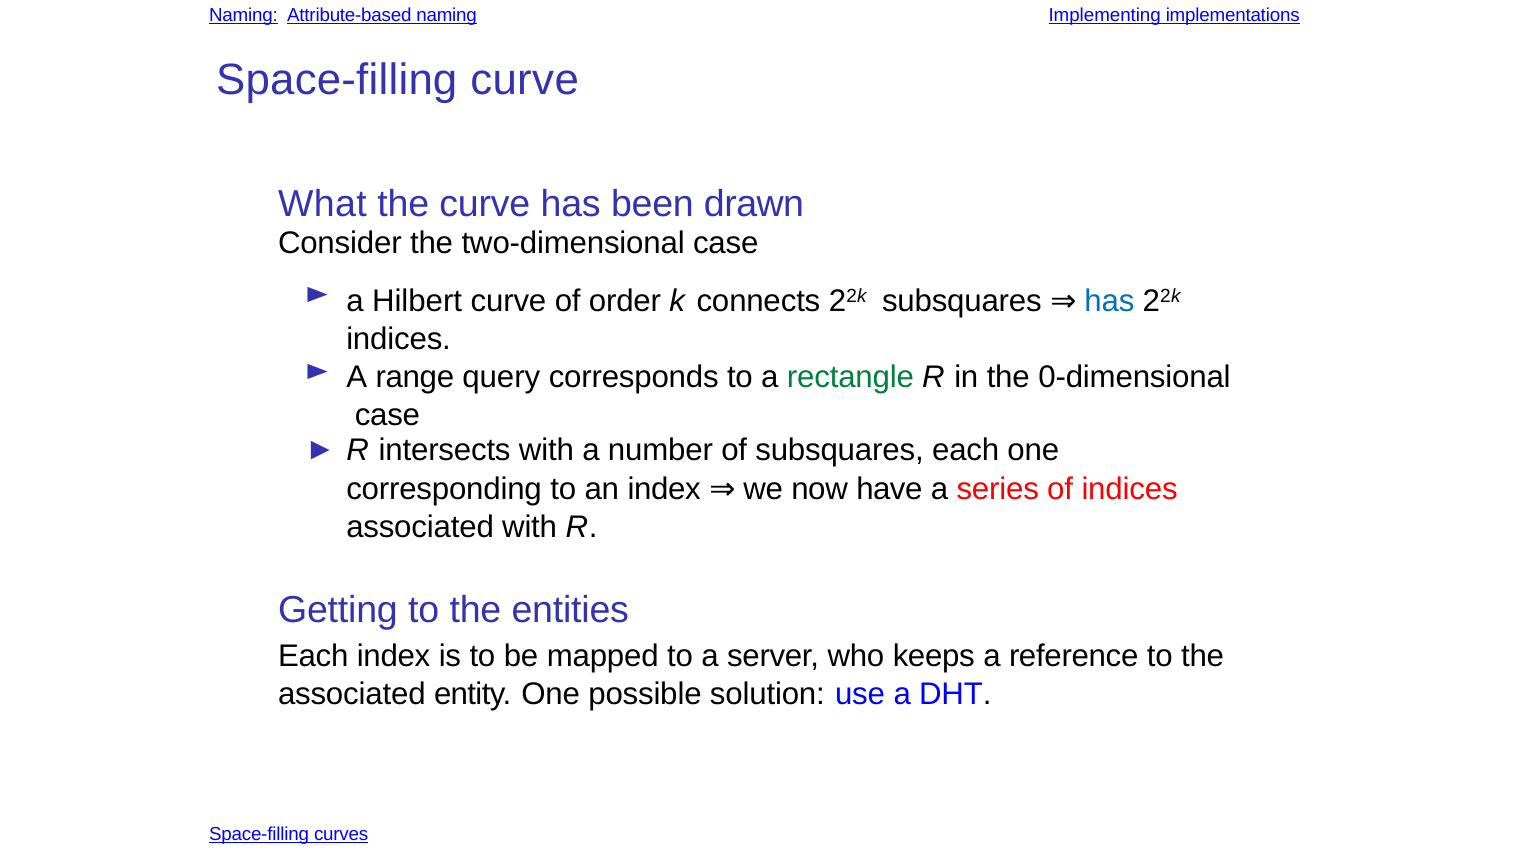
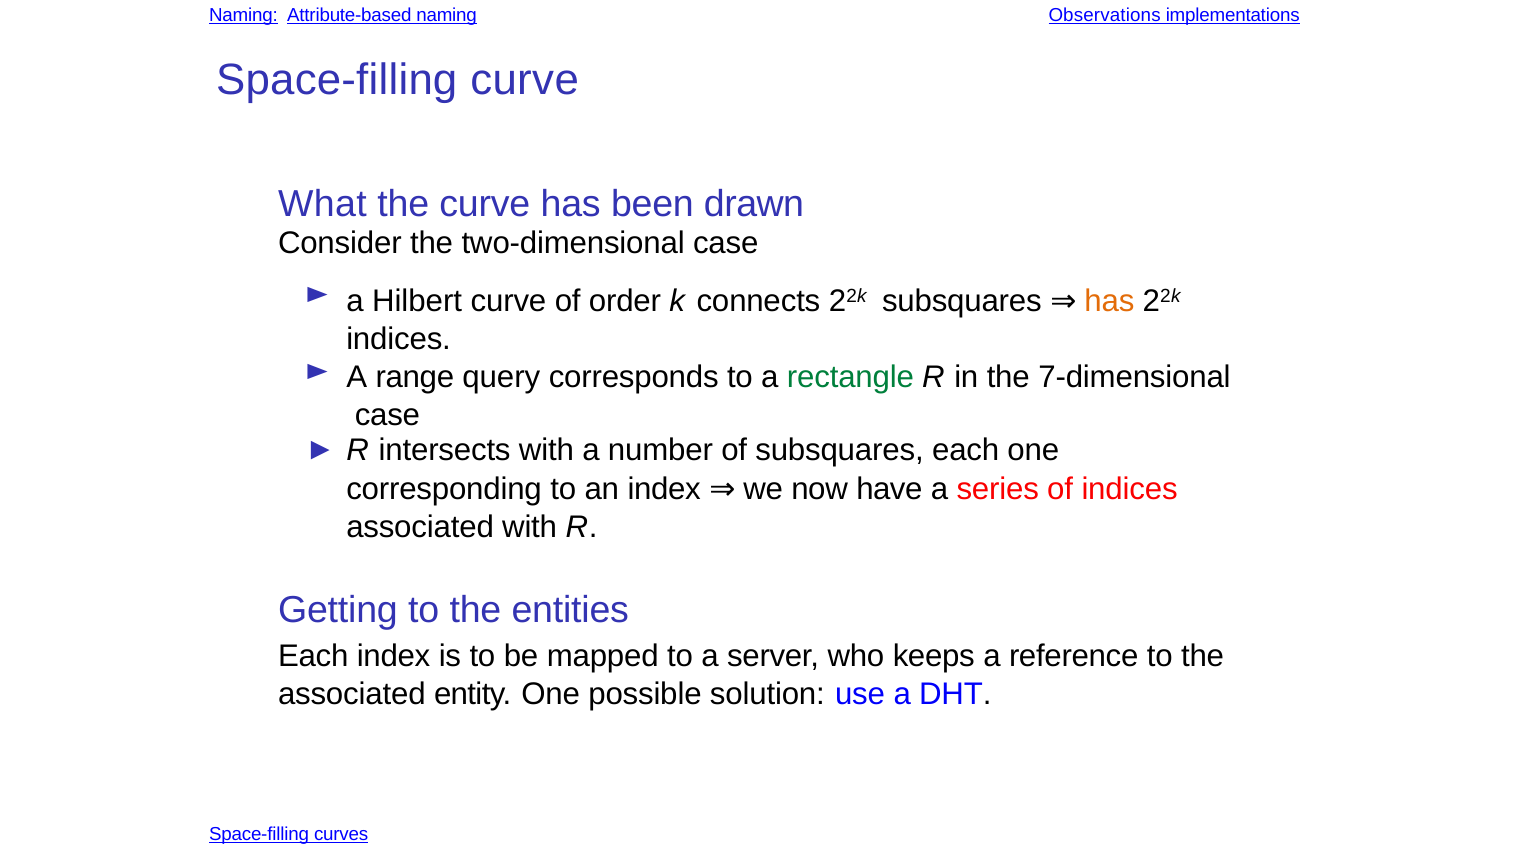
Implementing: Implementing -> Observations (1105, 16)
has colour: blue -> orange (1109, 301)
0-dimensional: 0-dimensional -> 7-dimensional (1135, 377)
